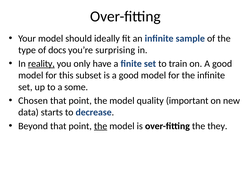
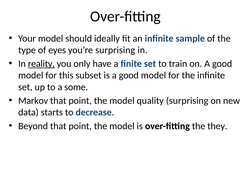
docs: docs -> eyes (57, 50)
Chosen: Chosen -> Markov (33, 101)
quality important: important -> surprising (187, 101)
the underline: present -> none (101, 126)
